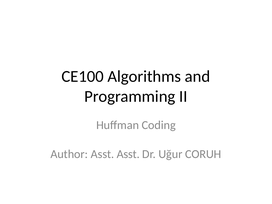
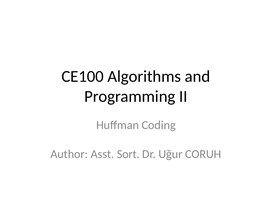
Asst Asst: Asst -> Sort (128, 154)
